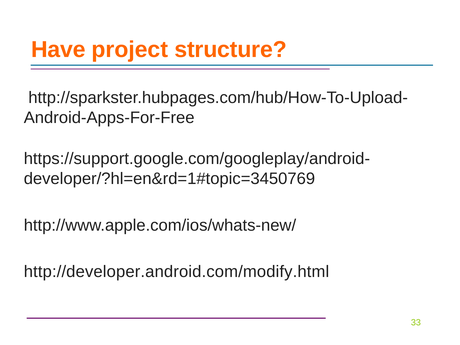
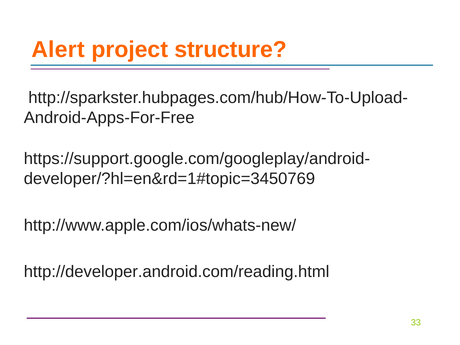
Have: Have -> Alert (58, 50)
http://developer.android.com/modify.html: http://developer.android.com/modify.html -> http://developer.android.com/reading.html (177, 272)
